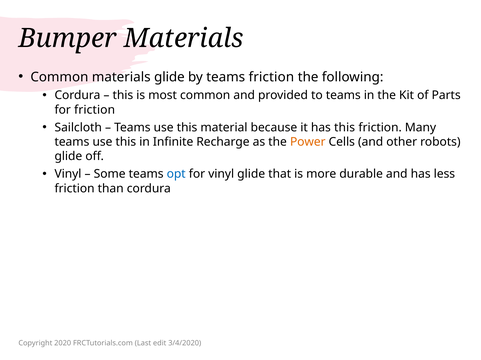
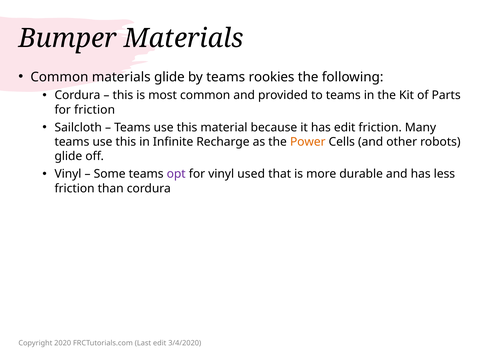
teams friction: friction -> rookies (271, 77)
has this: this -> edit (345, 128)
opt colour: blue -> purple (176, 174)
vinyl glide: glide -> used (251, 174)
